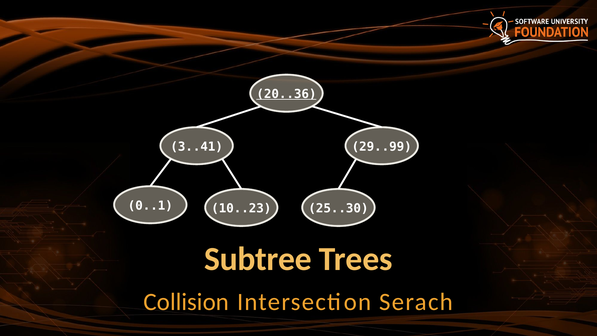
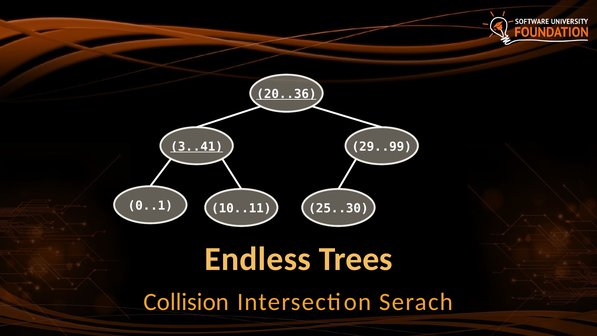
3..41 underline: none -> present (197, 147)
10..23: 10..23 -> 10..11 (241, 208)
Subtree: Subtree -> Endless (258, 259)
